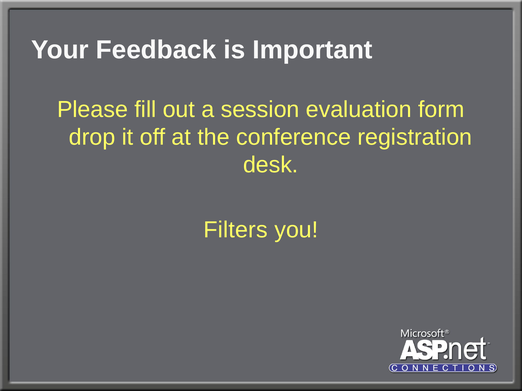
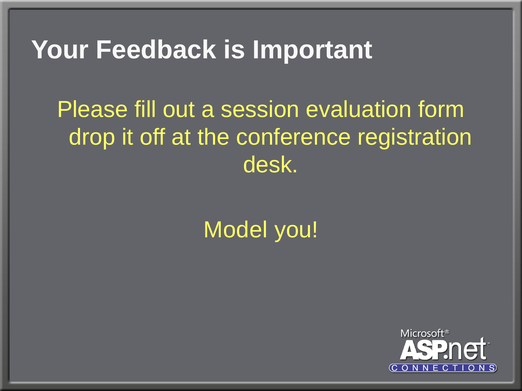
Filters: Filters -> Model (236, 230)
